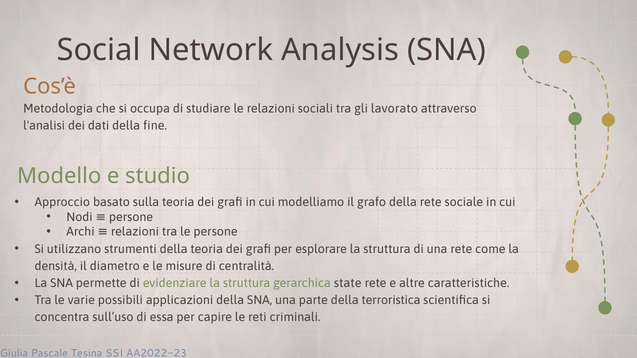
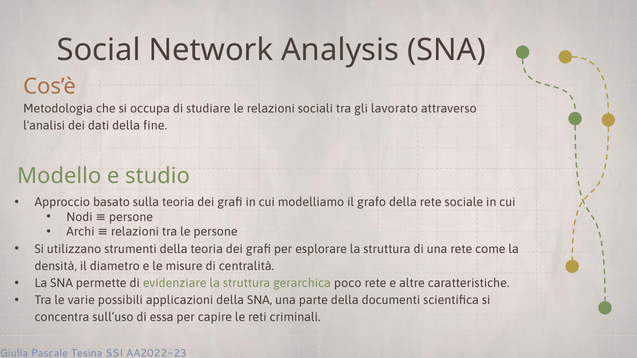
state: state -> poco (348, 283)
terroristica: terroristica -> documenti (391, 300)
